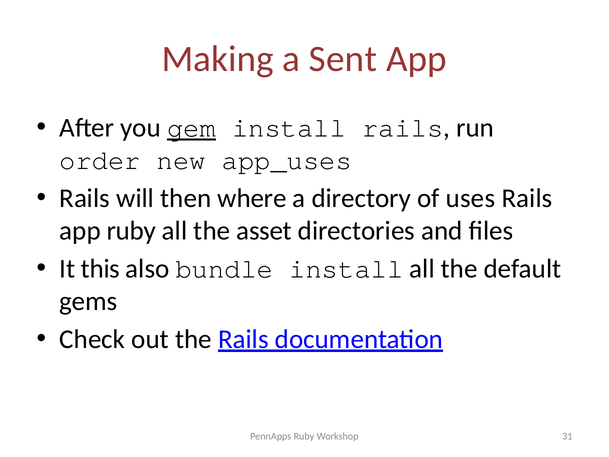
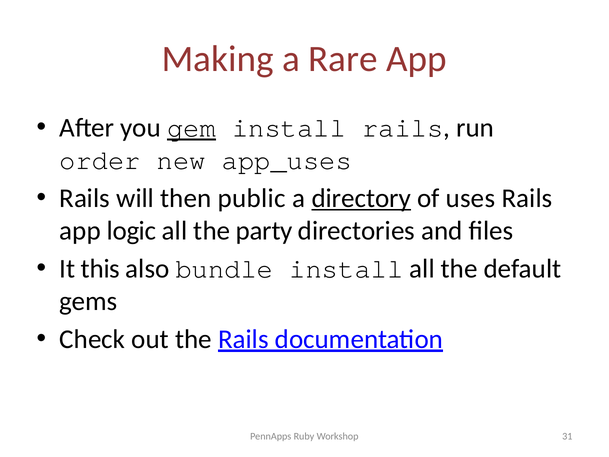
Sent: Sent -> Rare (343, 59)
where: where -> public (252, 198)
directory underline: none -> present (361, 198)
app ruby: ruby -> logic (131, 231)
asset: asset -> party (264, 231)
